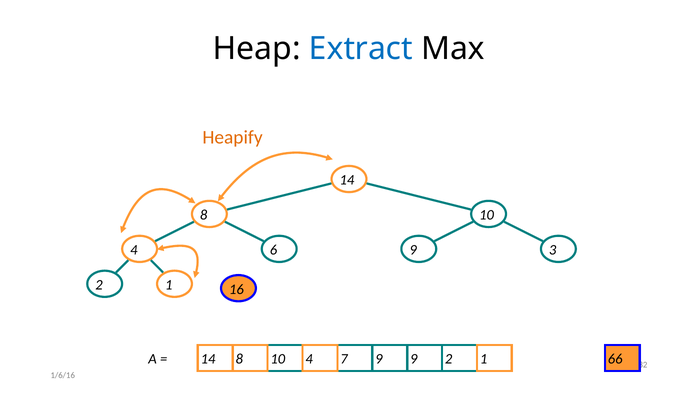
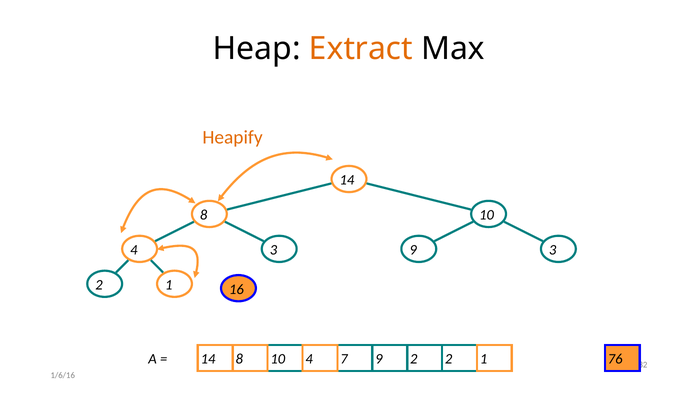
Extract colour: blue -> orange (361, 49)
4 6: 6 -> 3 (273, 250)
9 9: 9 -> 2 (414, 359)
66: 66 -> 76 (615, 359)
